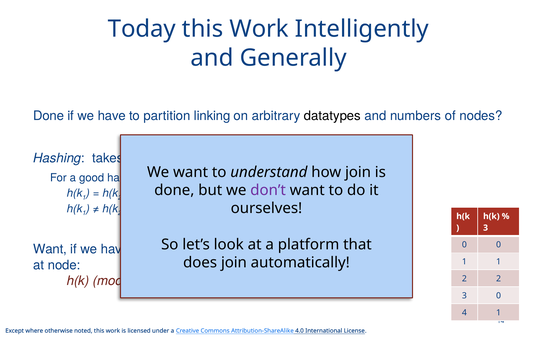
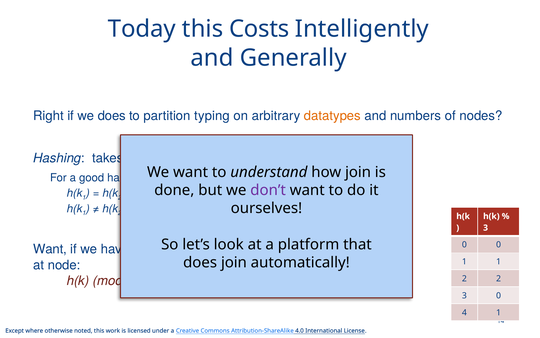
Work: Work -> Costs (259, 29)
Done: Done -> Right (48, 116)
have: have -> does (112, 116)
linking: linking -> typing (212, 116)
datatypes colour: black -> orange (332, 116)
